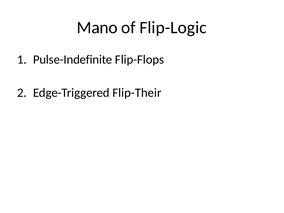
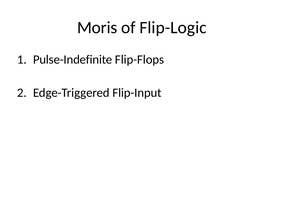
Mano: Mano -> Moris (97, 27)
Flip-Their: Flip-Their -> Flip-Input (137, 93)
